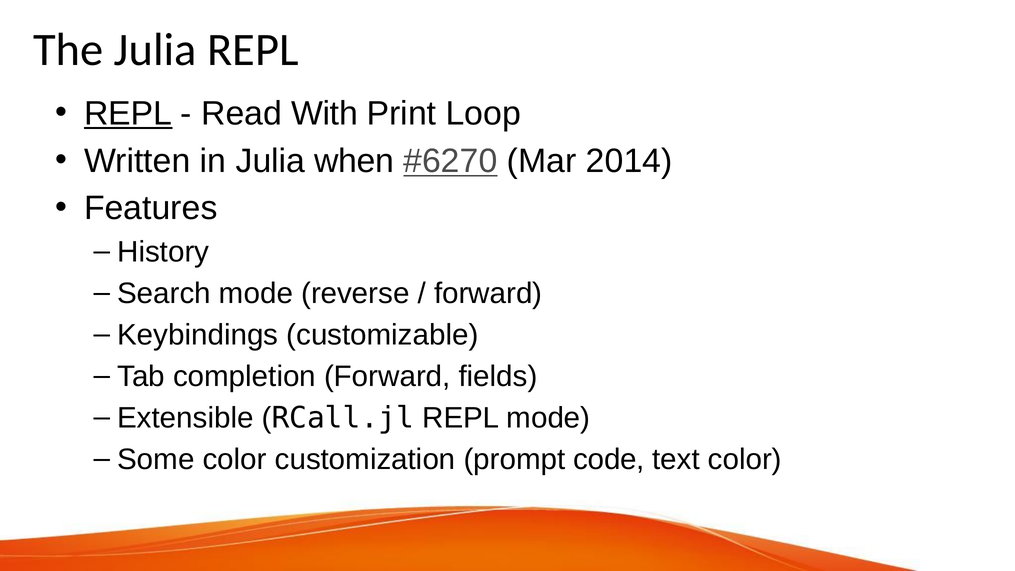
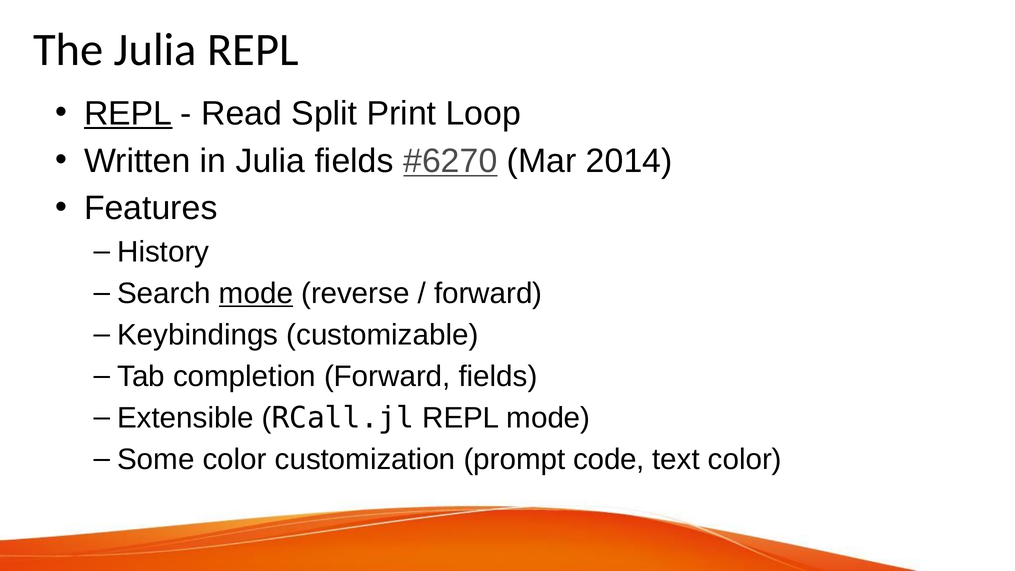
With: With -> Split (324, 113)
Julia when: when -> fields (354, 161)
mode underline: none -> present (256, 293)
